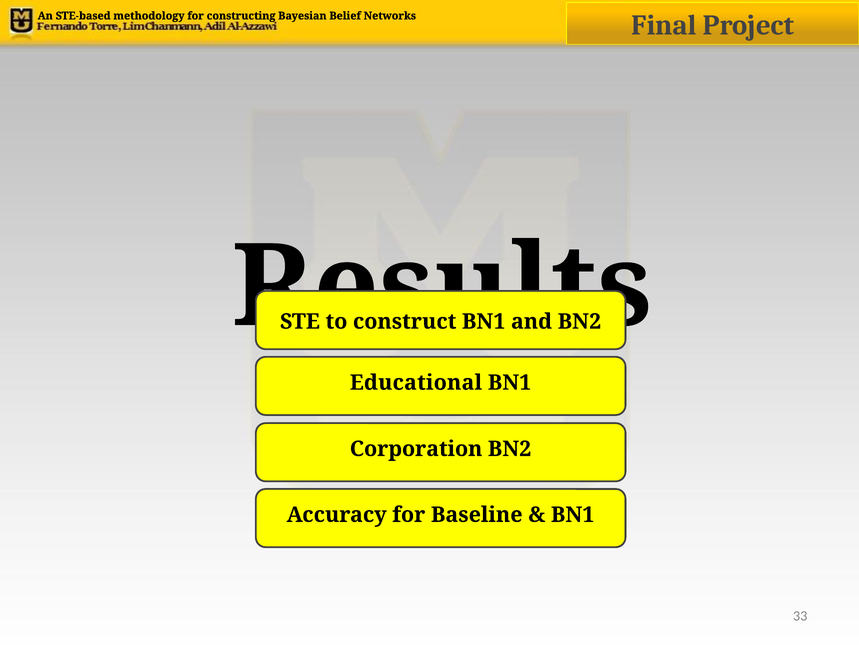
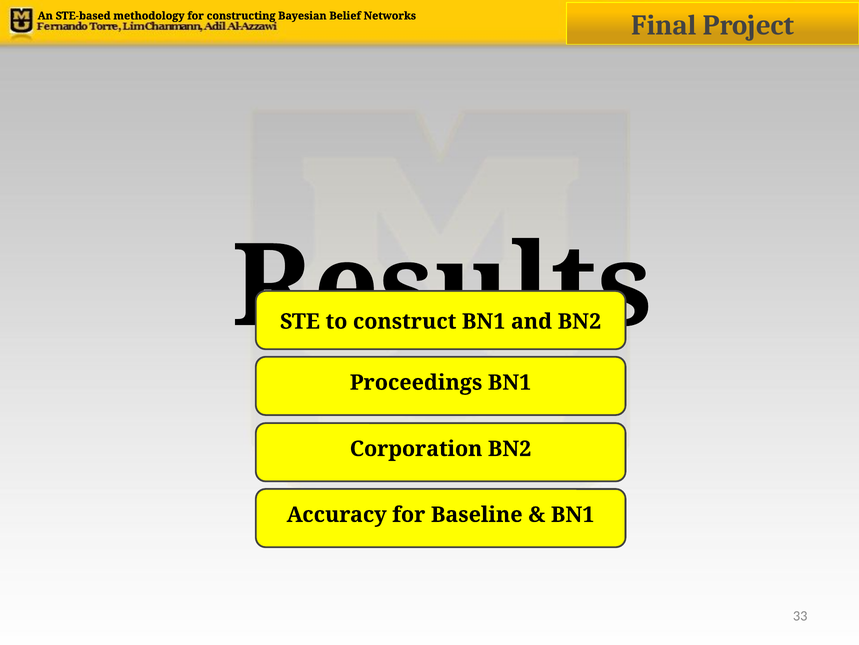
Educational: Educational -> Proceedings (416, 382)
